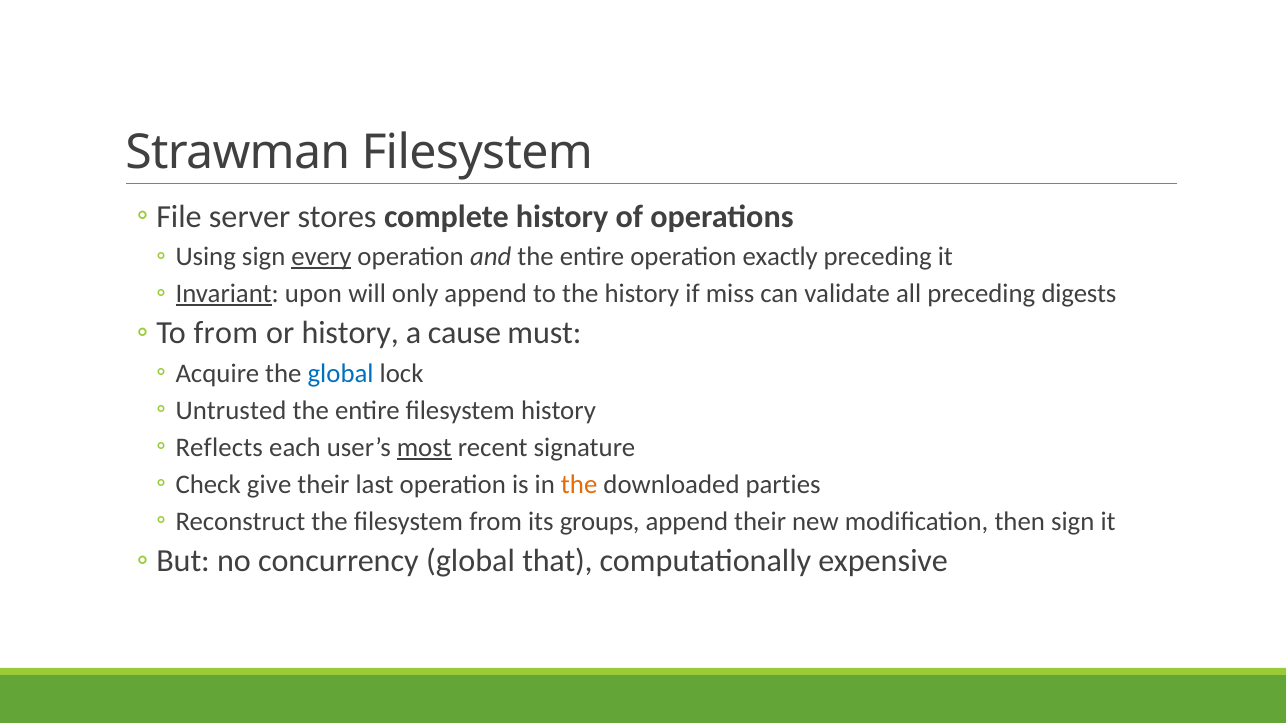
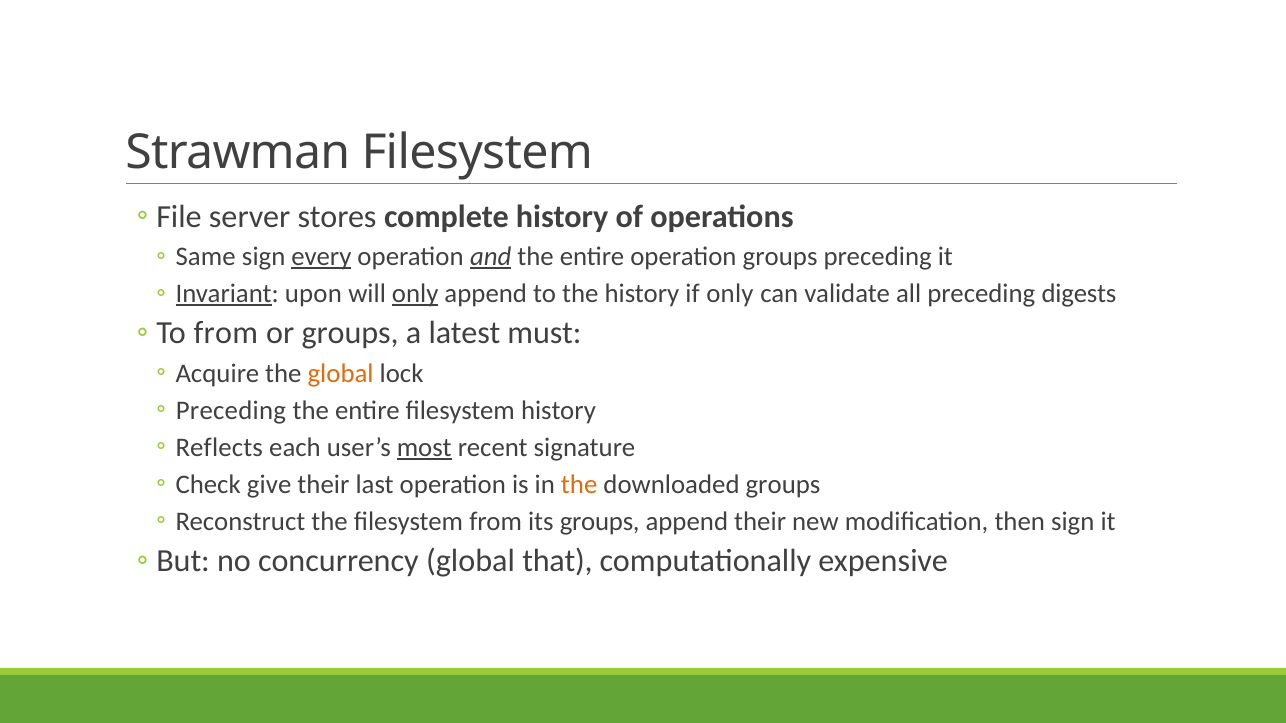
Using: Using -> Same (206, 257)
and underline: none -> present (491, 257)
operation exactly: exactly -> groups (780, 257)
only underline: none -> present (415, 294)
if miss: miss -> only (730, 294)
or history: history -> groups (350, 333)
cause: cause -> latest (464, 333)
global colour: blue -> orange (341, 373)
Untrusted: Untrusted -> Preceding (231, 410)
downloaded parties: parties -> groups (783, 484)
